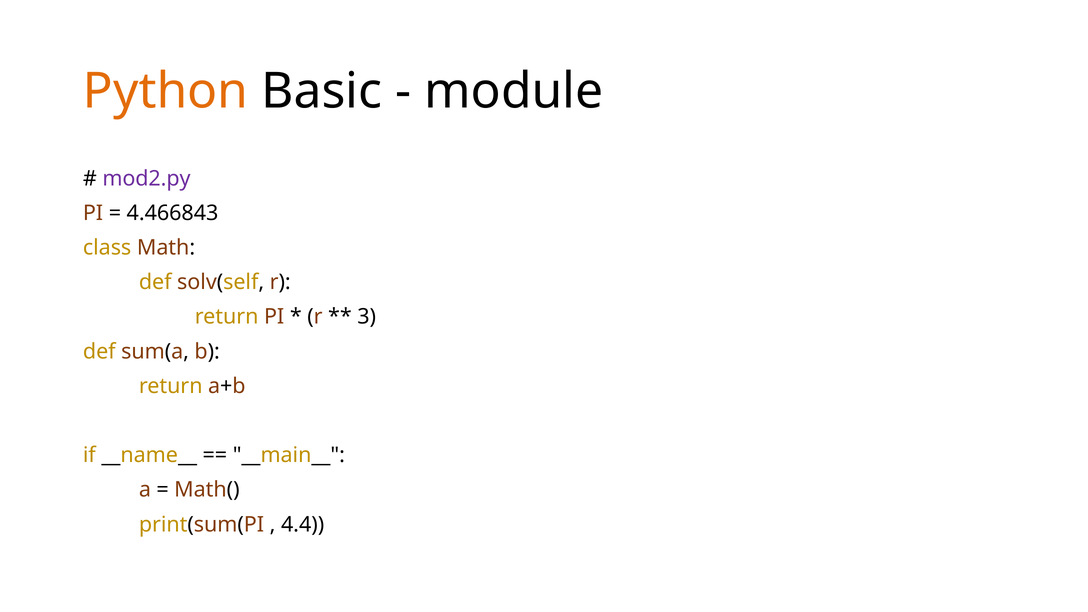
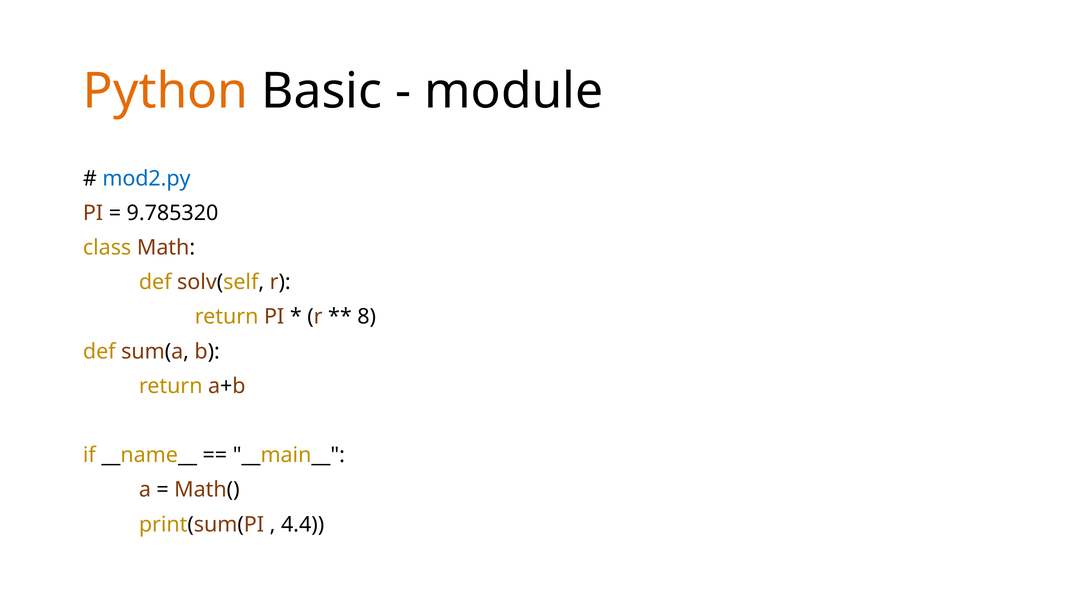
mod2.py colour: purple -> blue (146, 178)
4.466843: 4.466843 -> 9.785320 (172, 213)
3: 3 -> 8 (367, 317)
